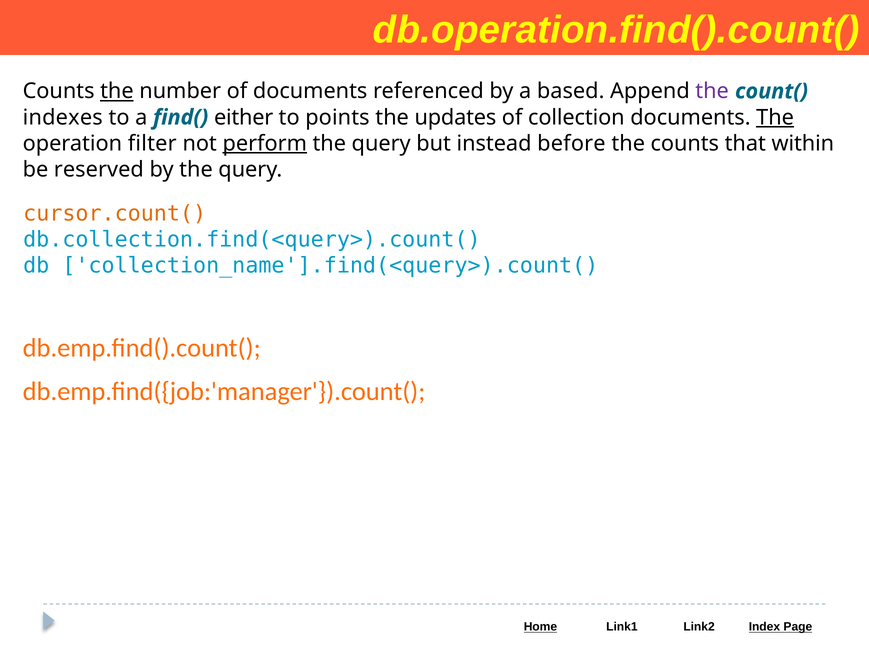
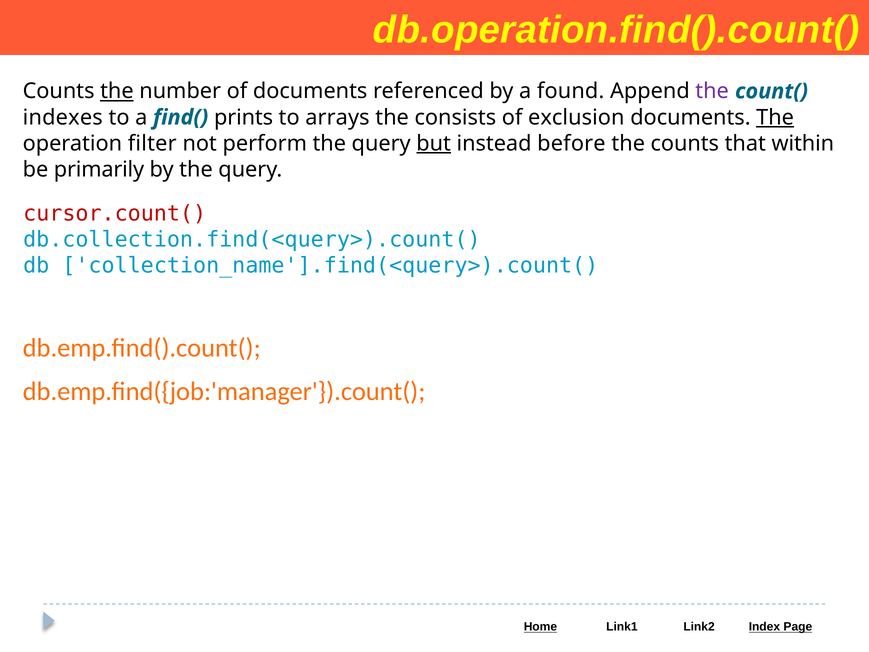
based: based -> found (571, 91)
either: either -> prints (244, 117)
points: points -> arrays (337, 117)
updates: updates -> consists (455, 117)
collection: collection -> exclusion (576, 117)
perform underline: present -> none (265, 143)
but underline: none -> present (434, 143)
reserved: reserved -> primarily (99, 169)
cursor.count( colour: orange -> red (115, 213)
